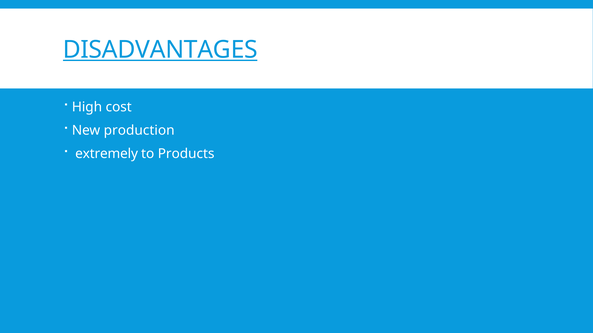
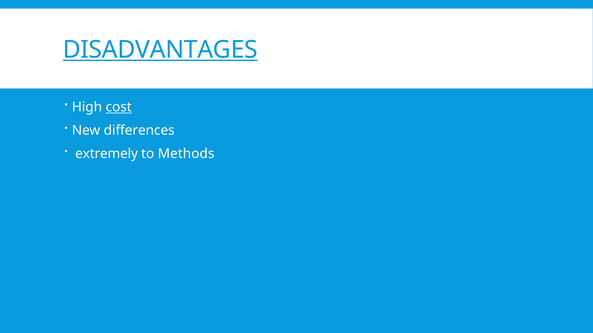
cost underline: none -> present (119, 107)
production: production -> differences (139, 131)
Products: Products -> Methods (186, 154)
